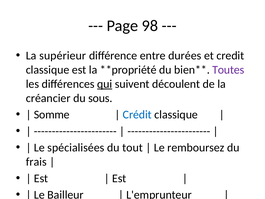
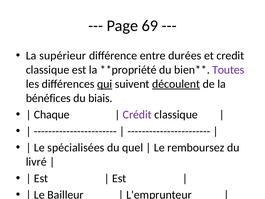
98: 98 -> 69 (150, 26)
découlent underline: none -> present (176, 84)
créancier: créancier -> bénéfices (48, 98)
sous: sous -> biais (100, 98)
Somme: Somme -> Chaque (52, 114)
Crédit colour: blue -> purple (137, 114)
tout: tout -> quel (133, 147)
frais: frais -> livré (36, 162)
